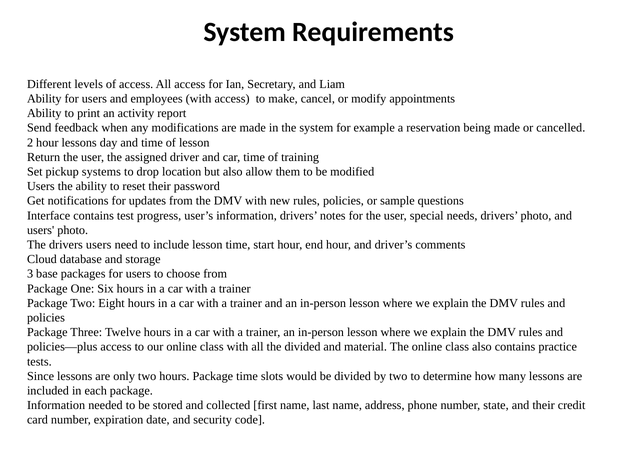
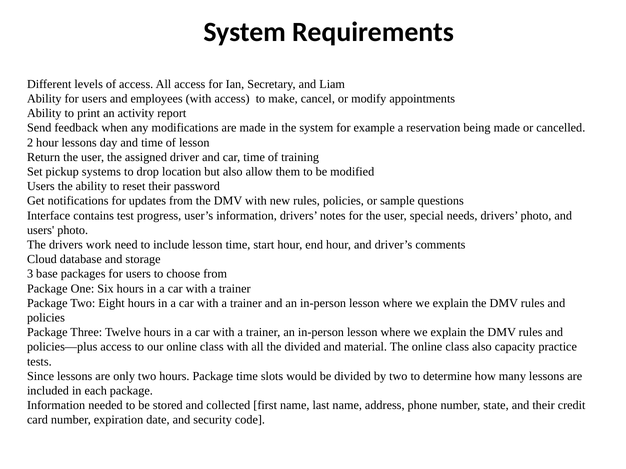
drivers users: users -> work (99, 245)
also contains: contains -> capacity (515, 347)
